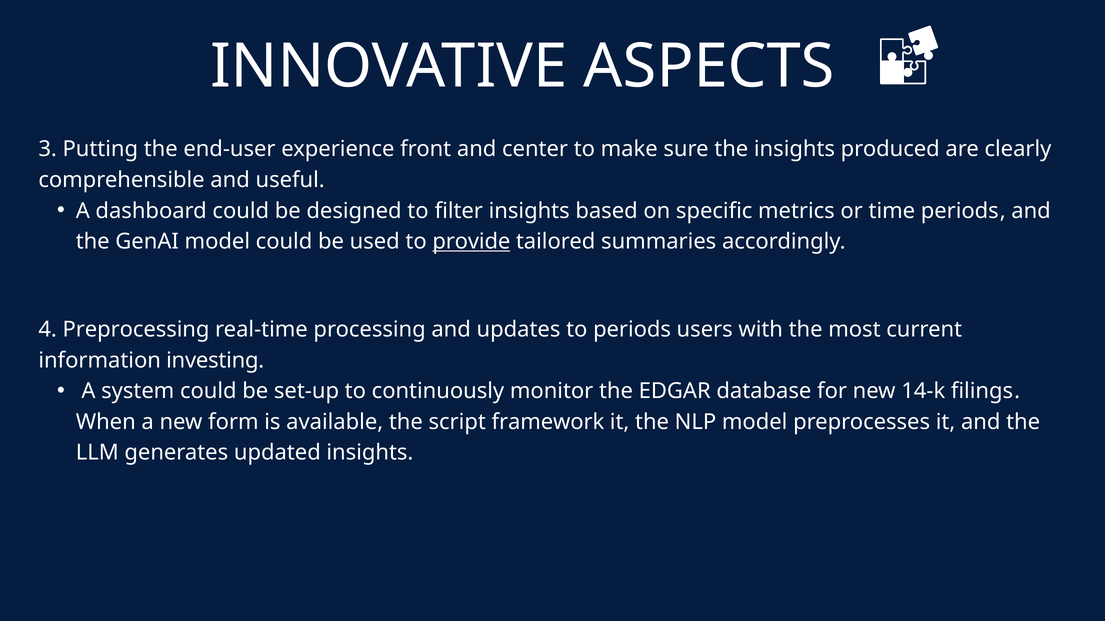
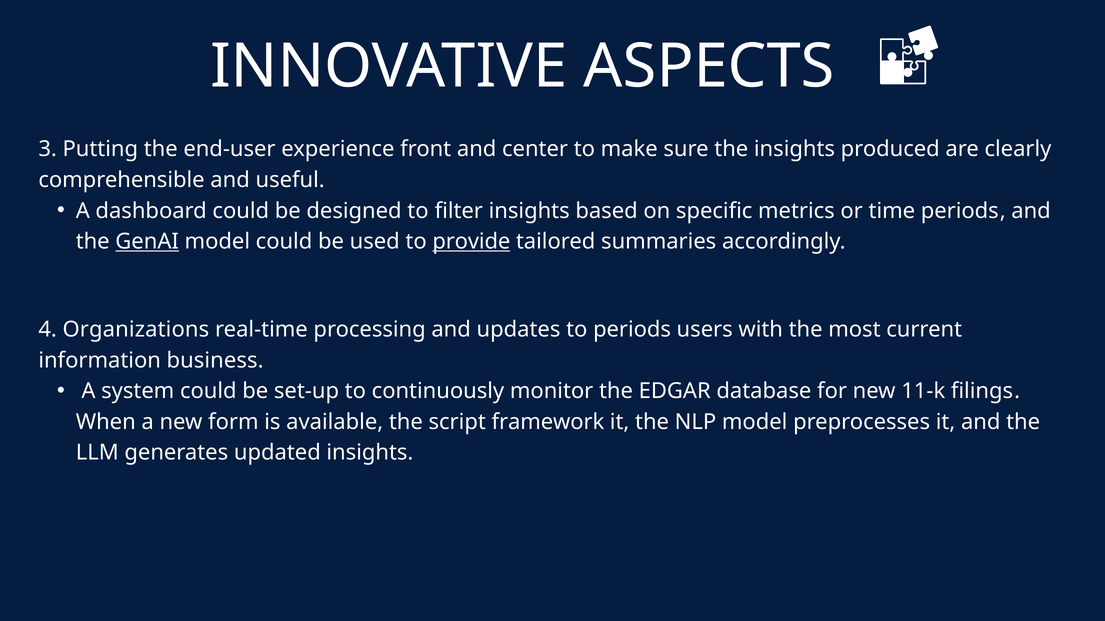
GenAI underline: none -> present (147, 242)
Preprocessing: Preprocessing -> Organizations (136, 330)
investing: investing -> business (215, 361)
14-k: 14-k -> 11-k (923, 391)
